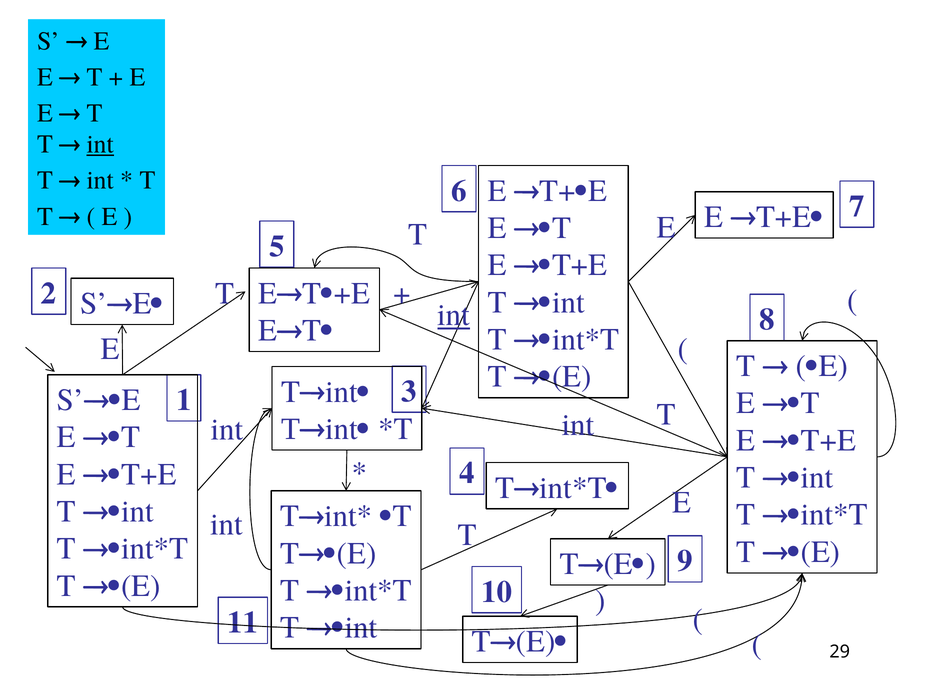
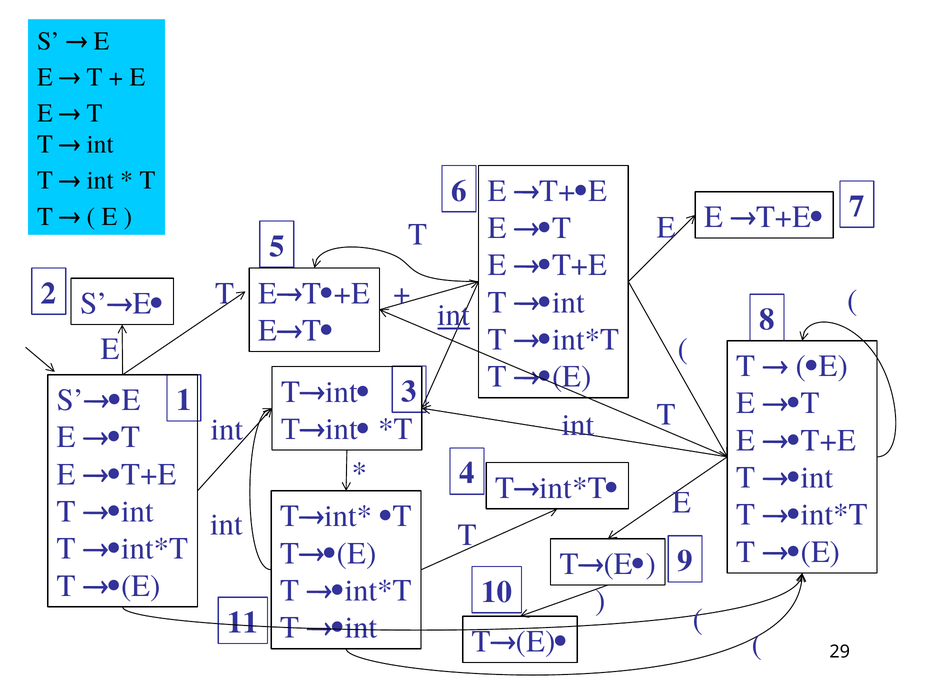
int underline: present -> none (100, 144)
